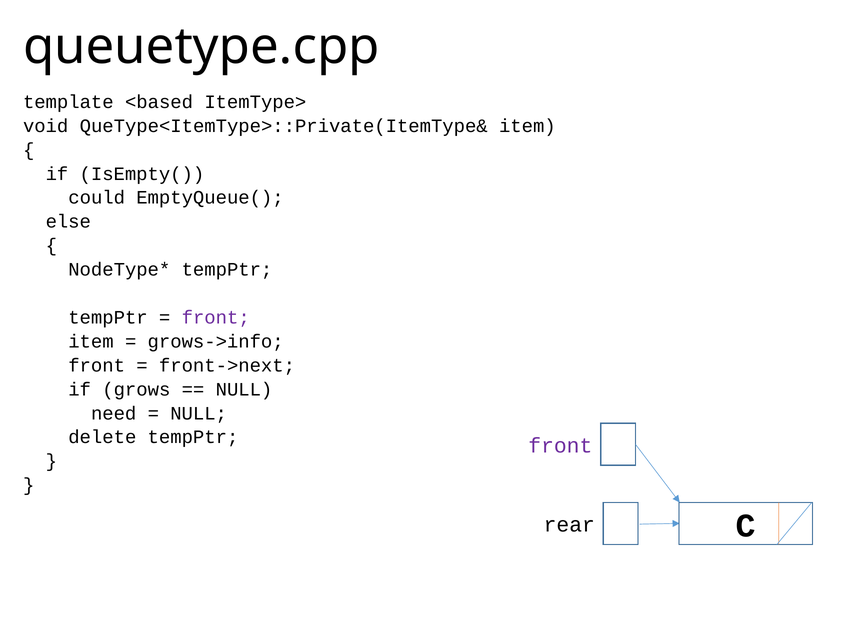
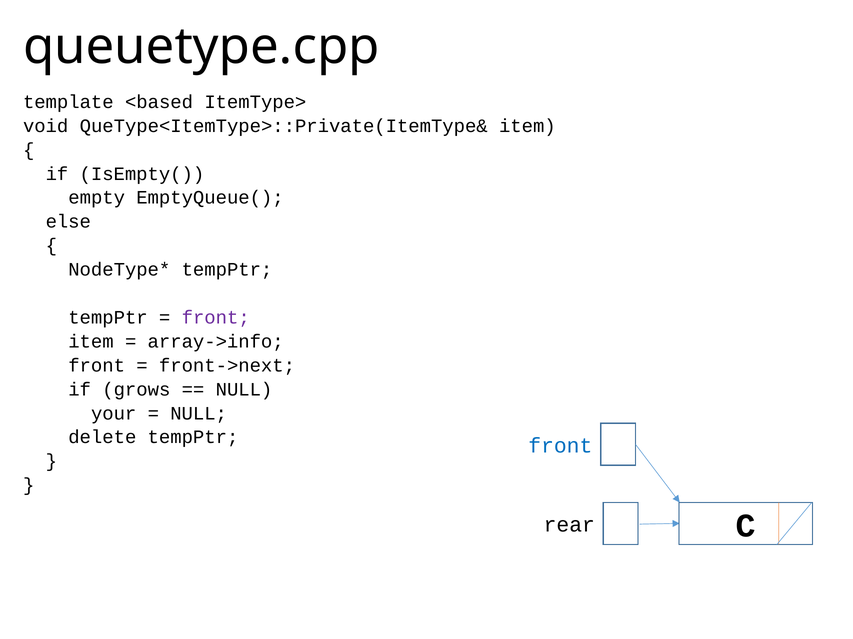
could: could -> empty (97, 198)
grows->info: grows->info -> array->info (216, 342)
need: need -> your (114, 414)
front colour: purple -> blue (560, 446)
